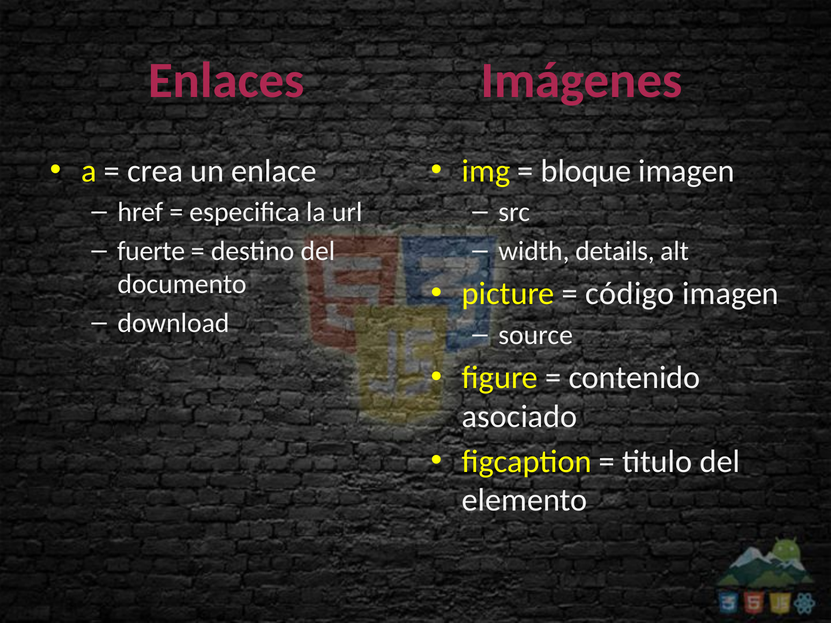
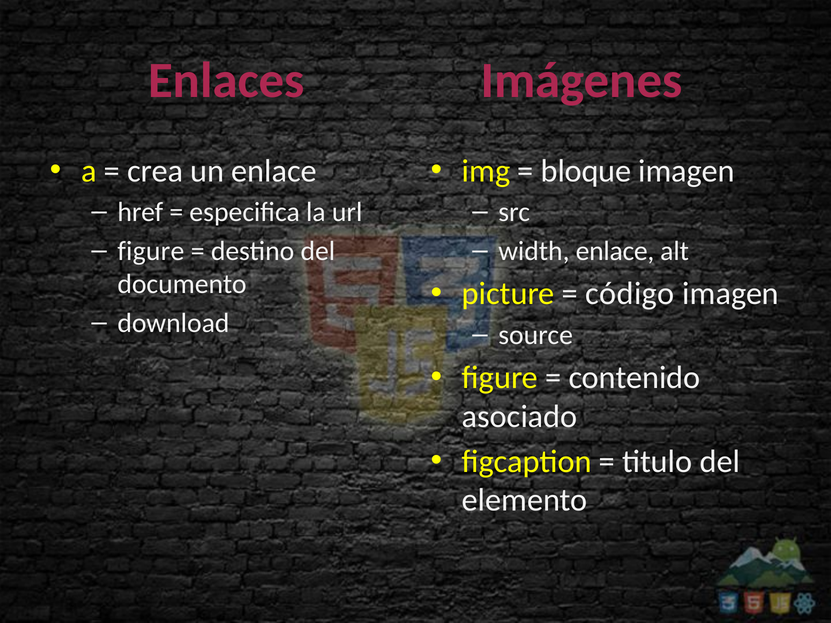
fuerte: fuerte -> figure (151, 251)
width details: details -> enlace (615, 251)
